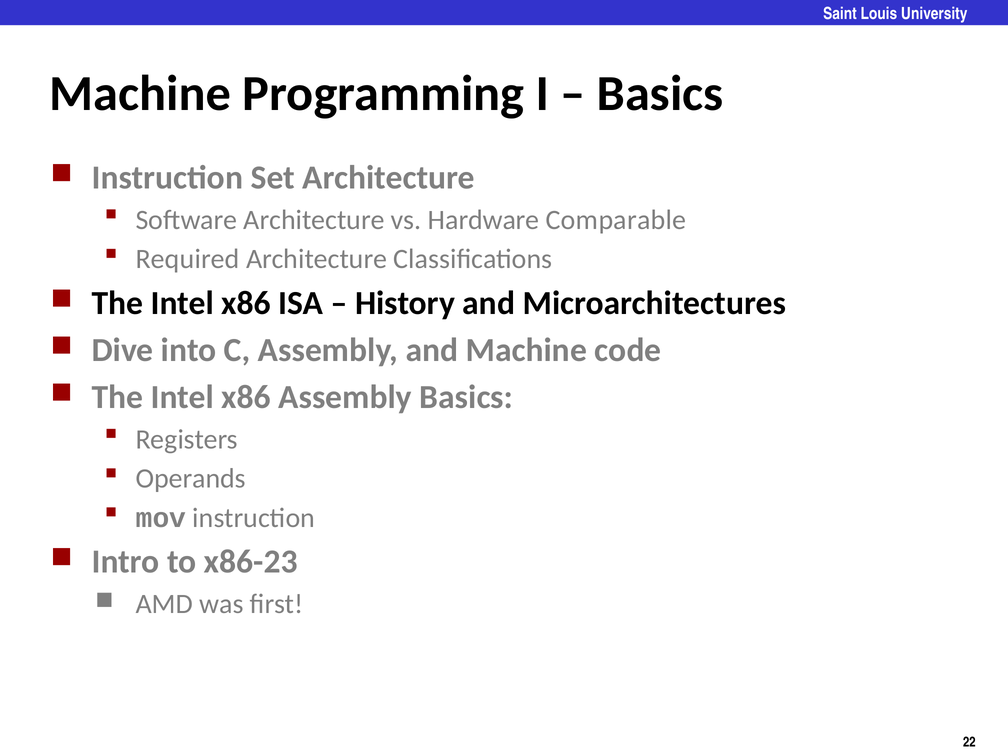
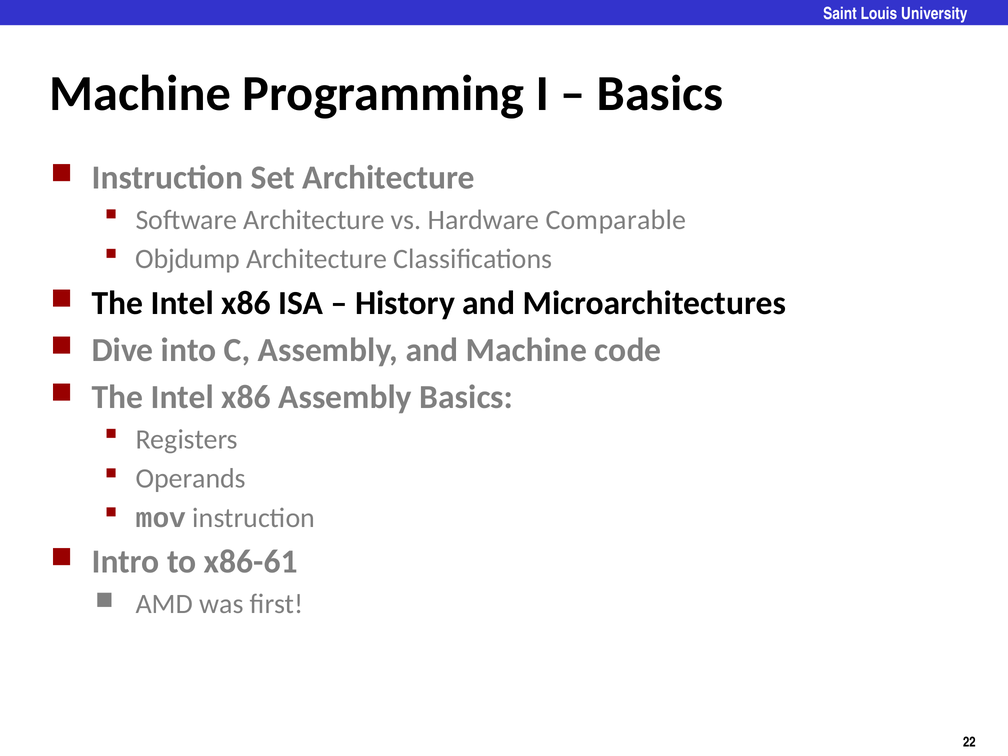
Required: Required -> Objdump (188, 259)
x86-23: x86-23 -> x86-61 (251, 562)
